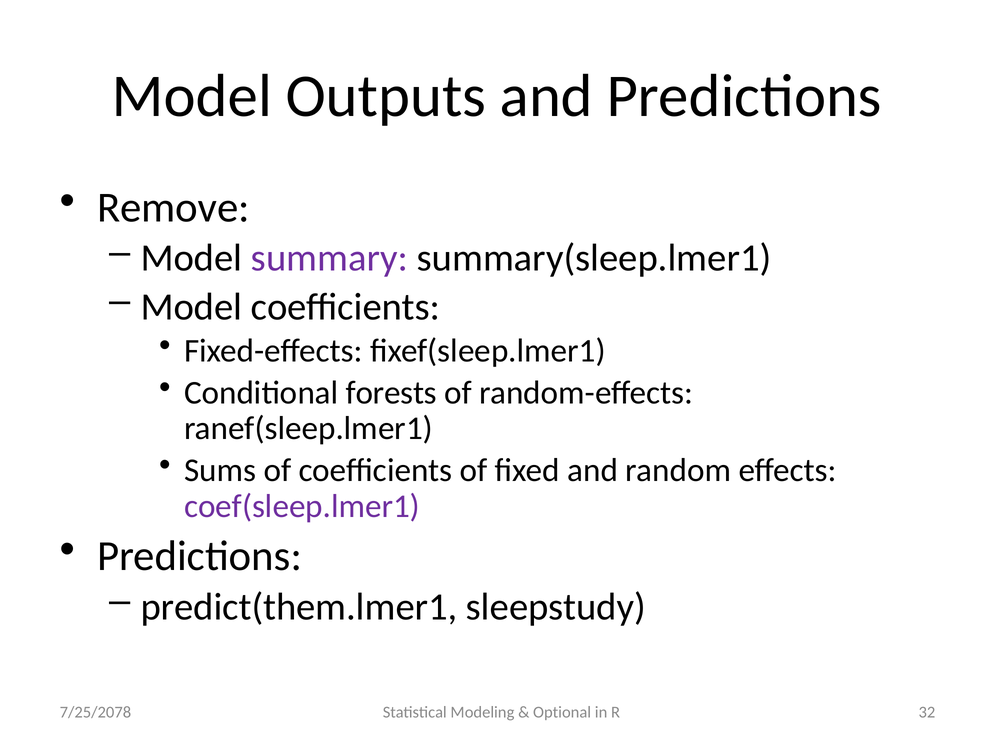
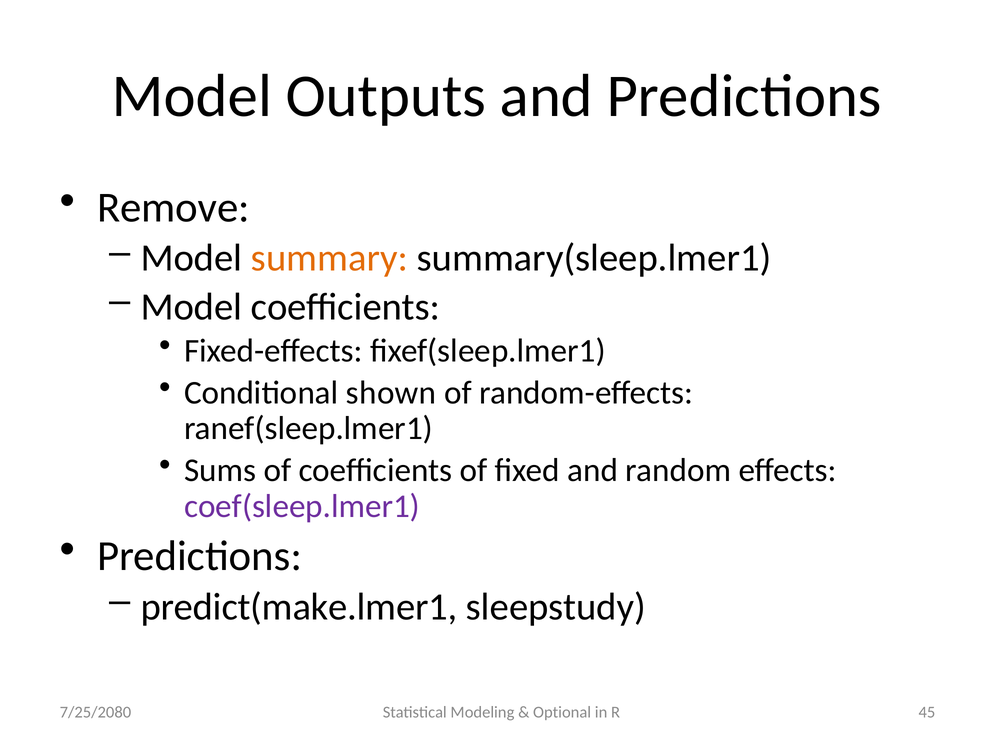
summary colour: purple -> orange (329, 258)
forests: forests -> shown (391, 393)
predict(them.lmer1: predict(them.lmer1 -> predict(make.lmer1 (299, 607)
32: 32 -> 45 (927, 712)
7/25/2078: 7/25/2078 -> 7/25/2080 (95, 713)
